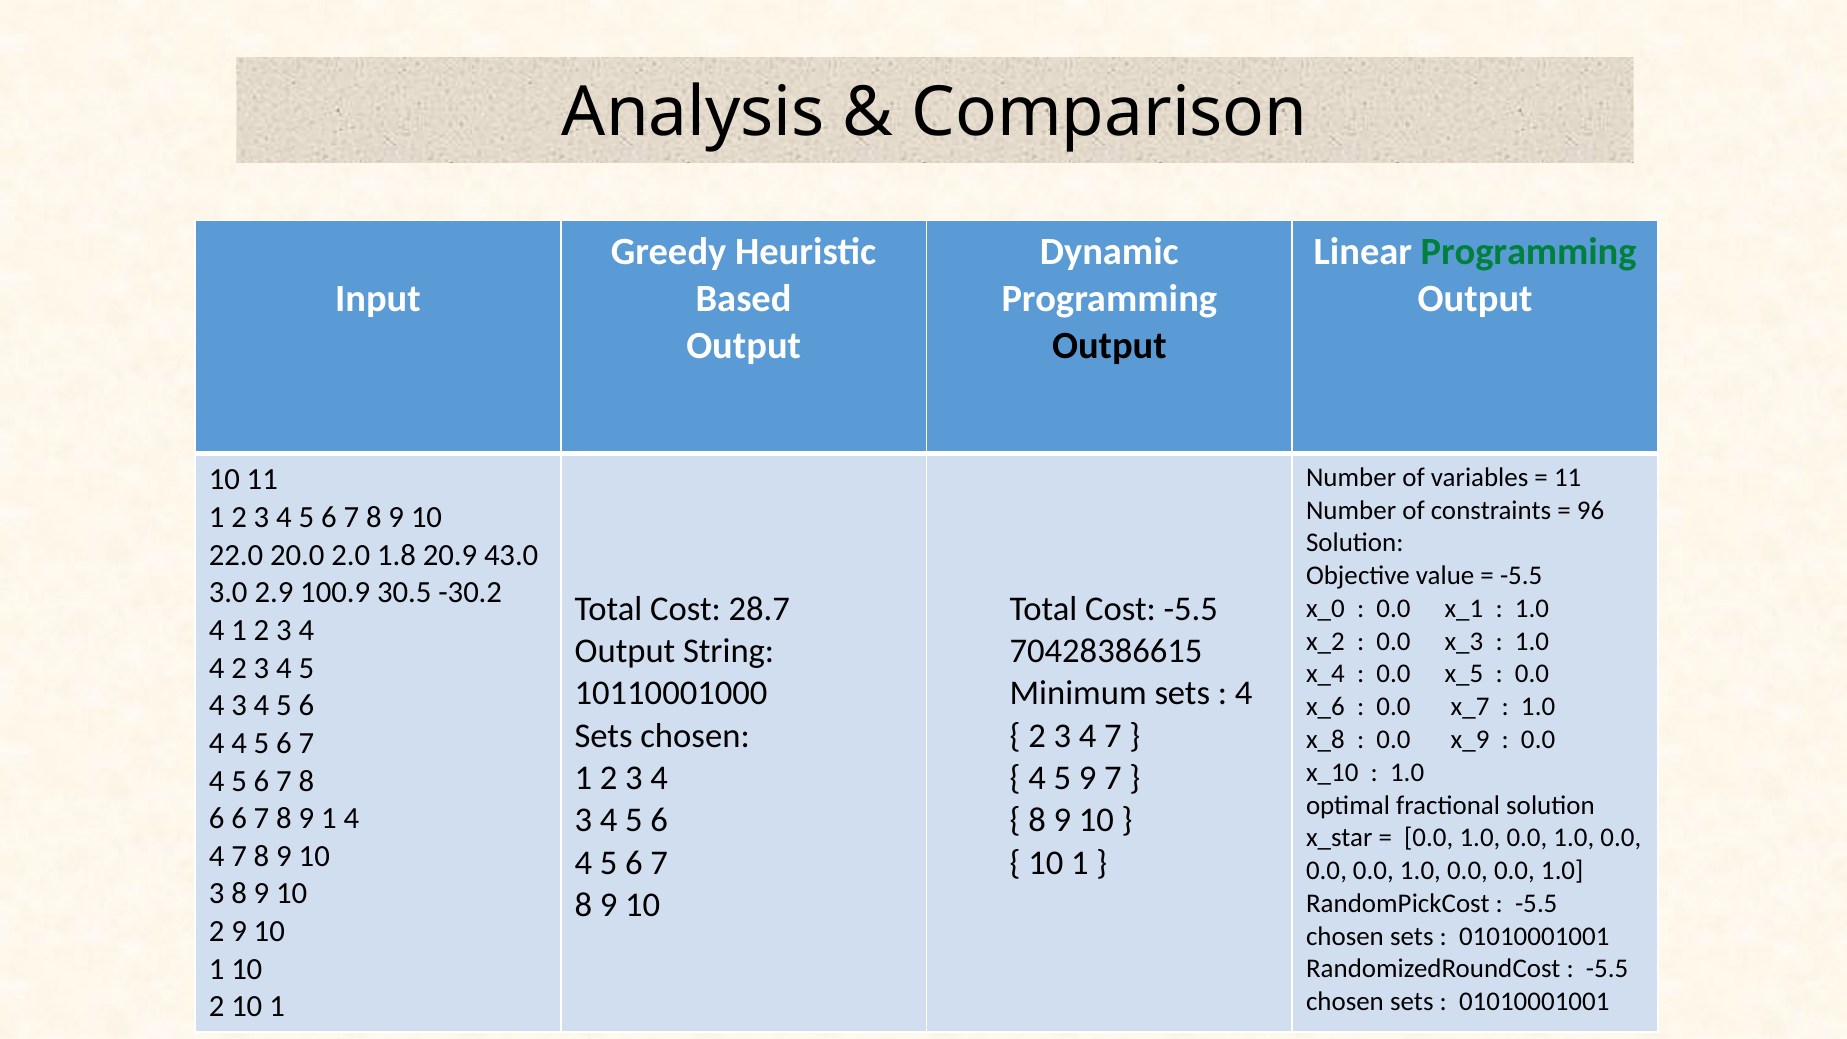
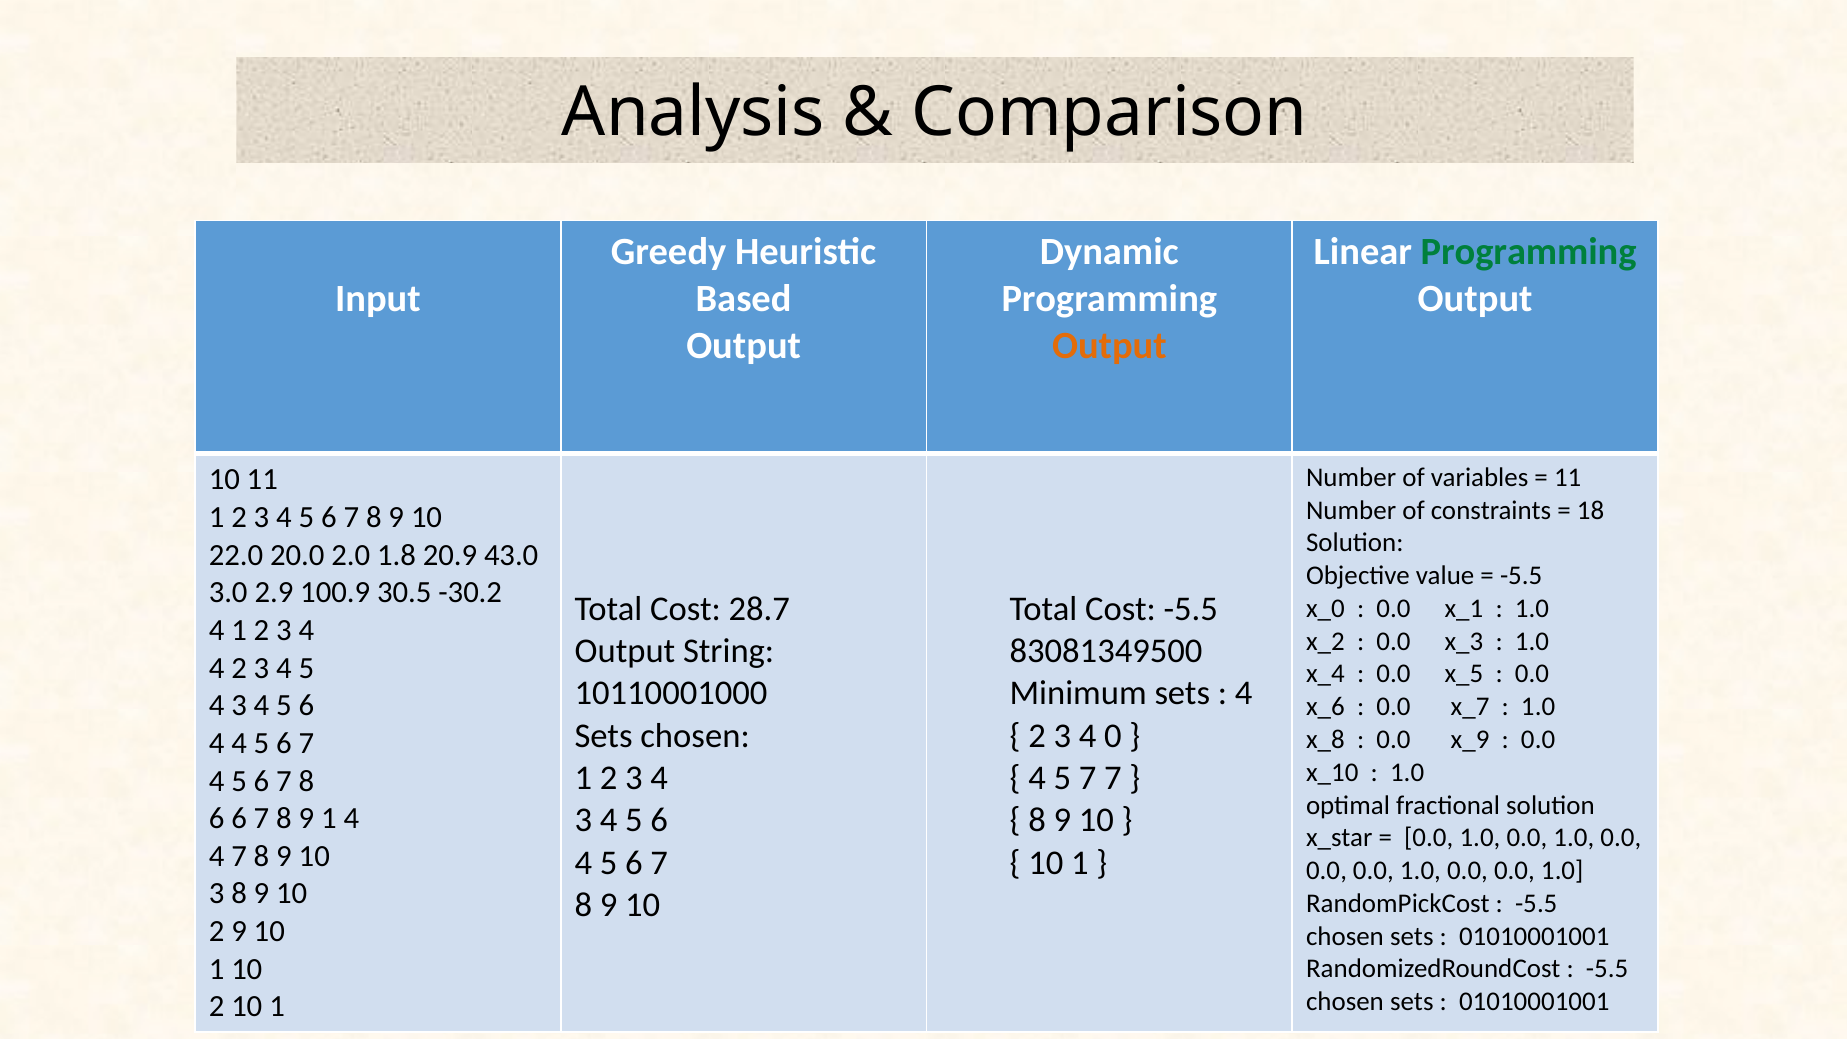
Output colour: black -> orange (1109, 346)
96: 96 -> 18 (1591, 510)
70428386615: 70428386615 -> 83081349500 (1106, 651)
3 4 7: 7 -> 0 (1113, 736)
5 9: 9 -> 7 (1088, 778)
